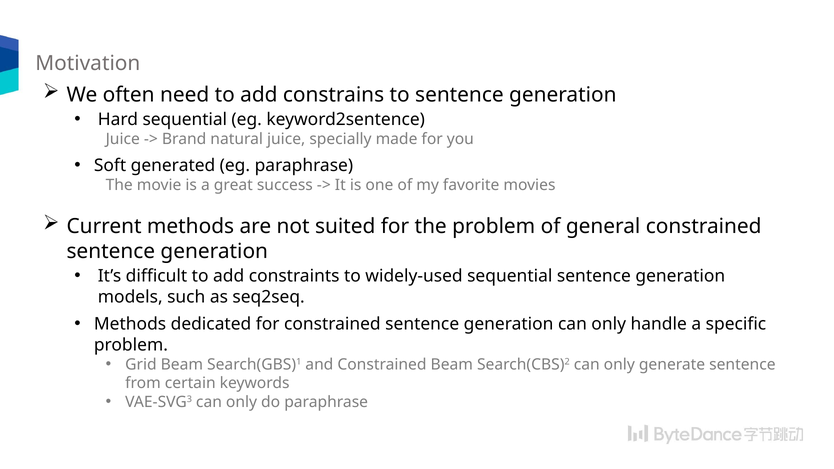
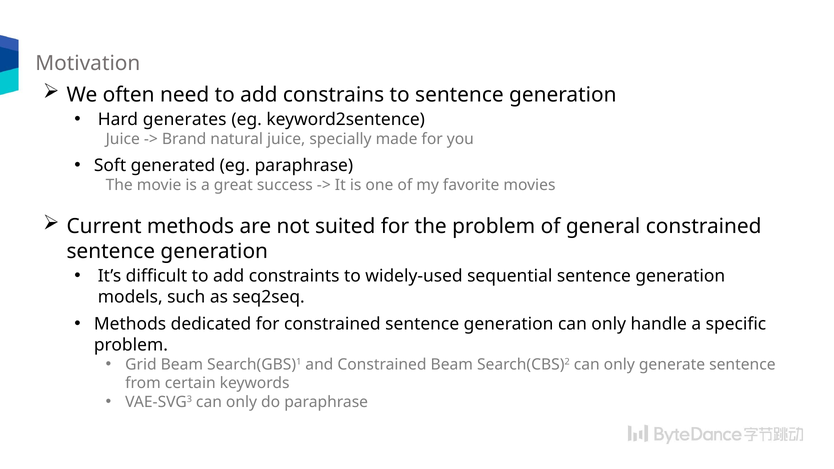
Hard sequential: sequential -> generates (185, 120)
